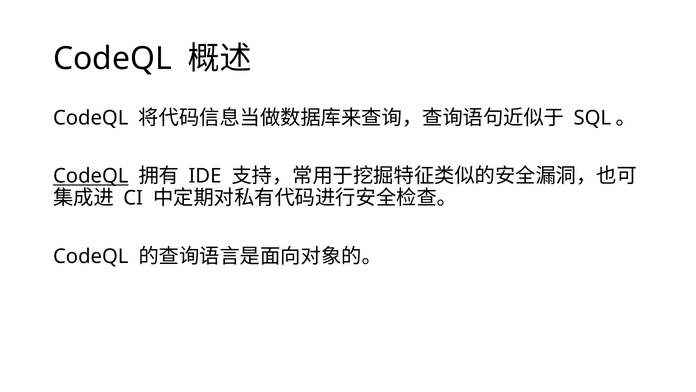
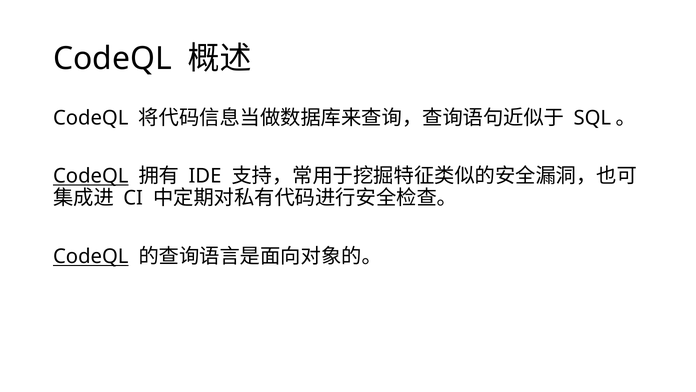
CodeQL underline: none -> present (91, 256)
